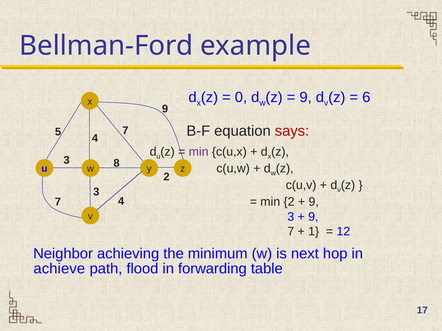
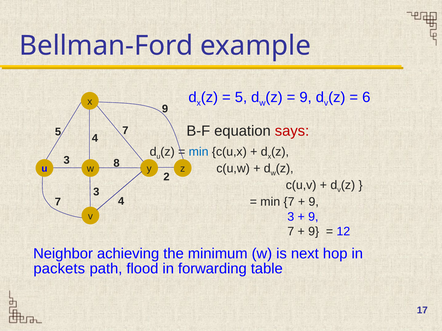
0: 0 -> 5 (241, 98)
min colour: purple -> blue (199, 152)
min 2: 2 -> 7 (289, 202)
1: 1 -> 9 (314, 232)
achieve: achieve -> packets (59, 269)
